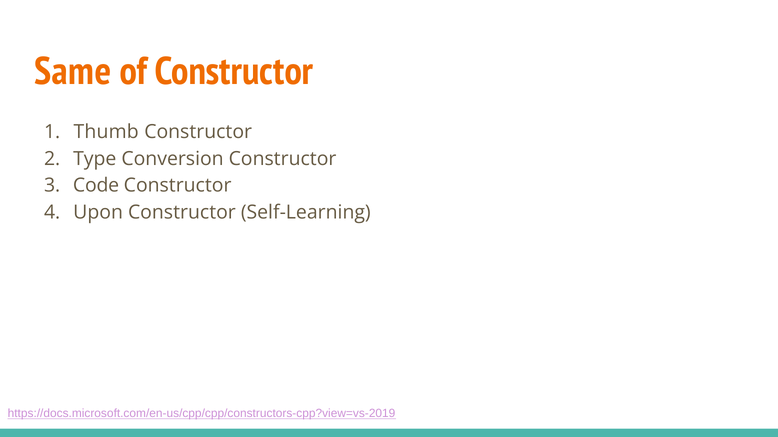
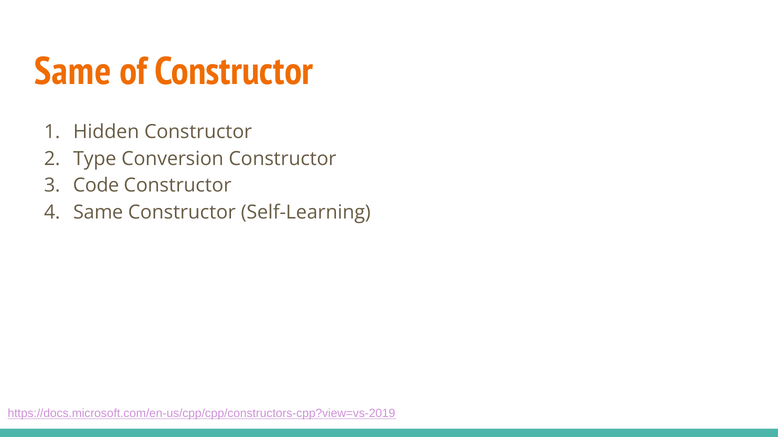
Thumb: Thumb -> Hidden (106, 132)
Upon: Upon -> Same (98, 213)
